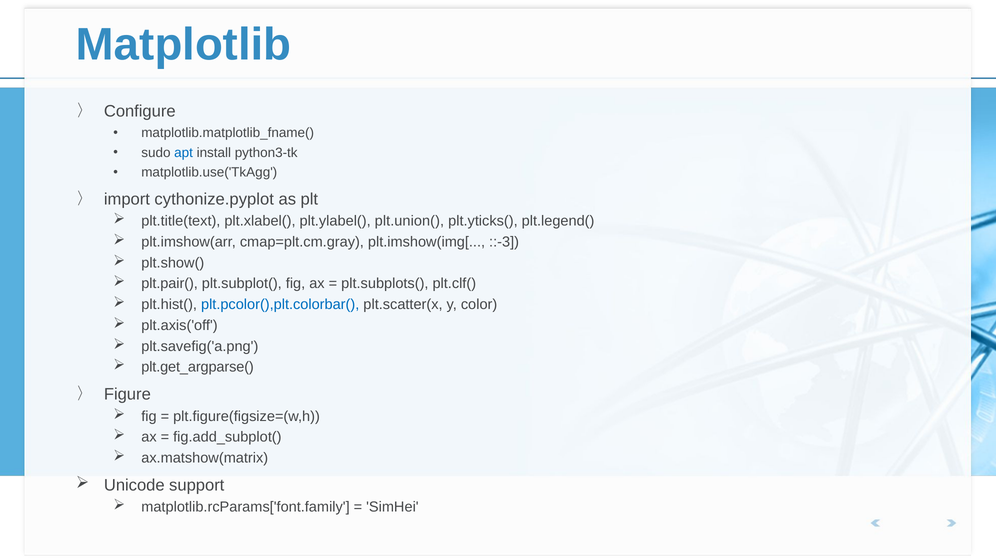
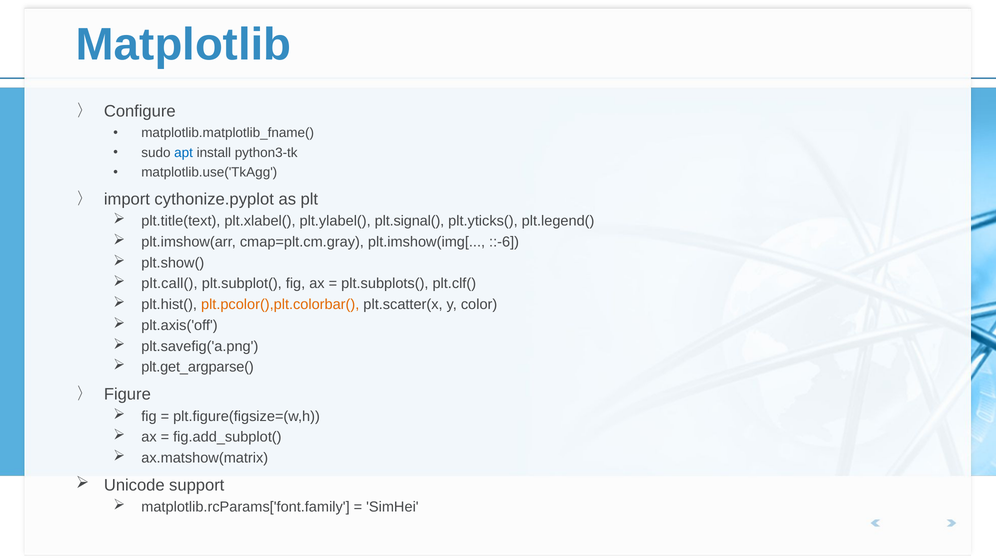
plt.union(: plt.union( -> plt.signal( (409, 221)
::-3: ::-3 -> ::-6 (504, 242)
plt.pair(: plt.pair( -> plt.call( (169, 284)
plt.pcolor(),plt.colorbar( colour: blue -> orange (280, 305)
